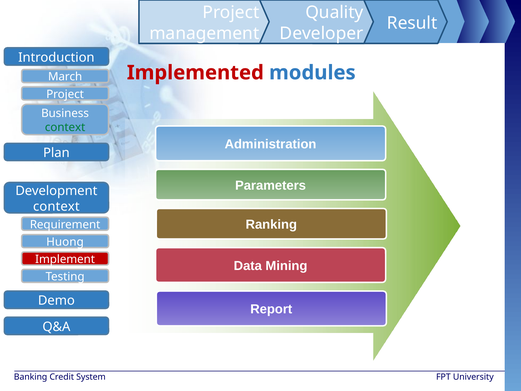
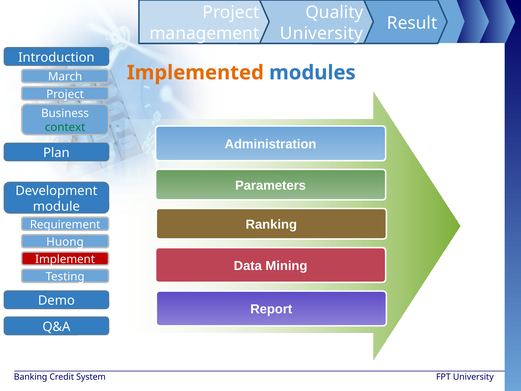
Developer: Developer -> University (321, 33)
Implemented colour: red -> orange (195, 73)
context: context -> module (56, 206)
